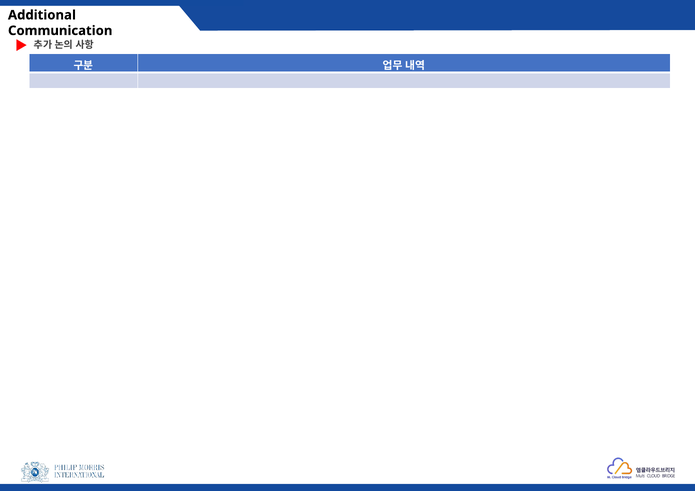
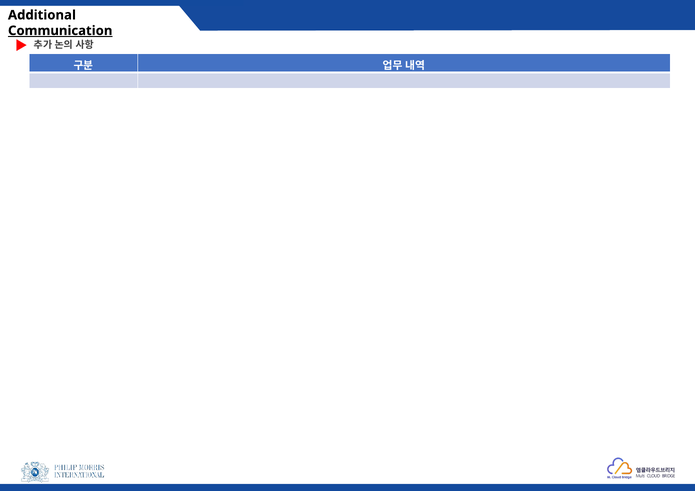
Communication underline: none -> present (60, 31)
